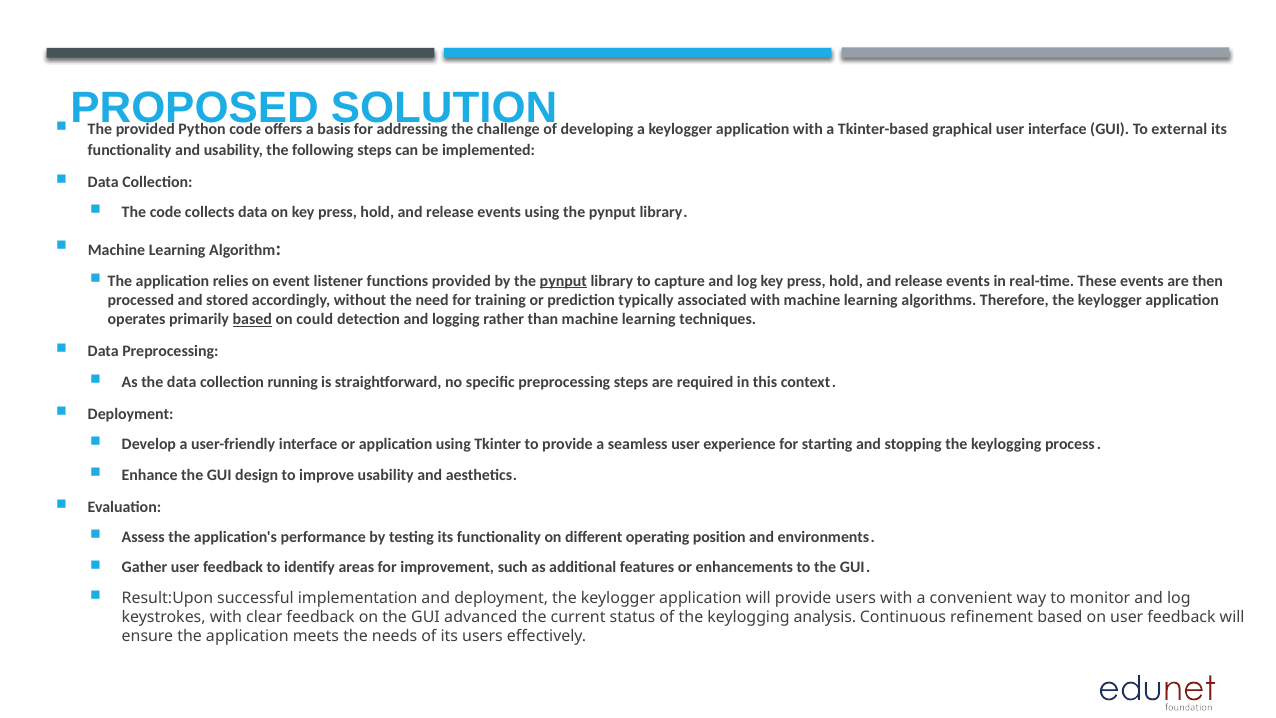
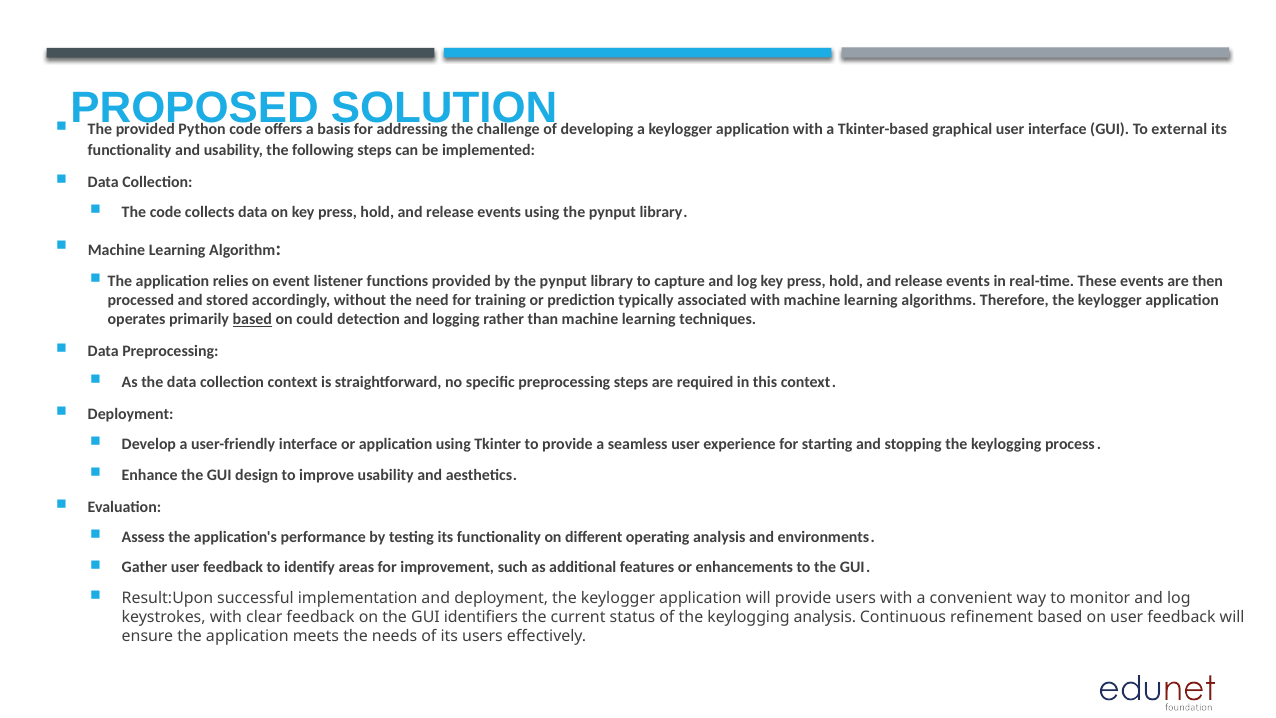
pynput underline: present -> none (563, 281)
collection running: running -> context (293, 382)
operating position: position -> analysis (719, 537)
advanced: advanced -> identifiers (481, 617)
